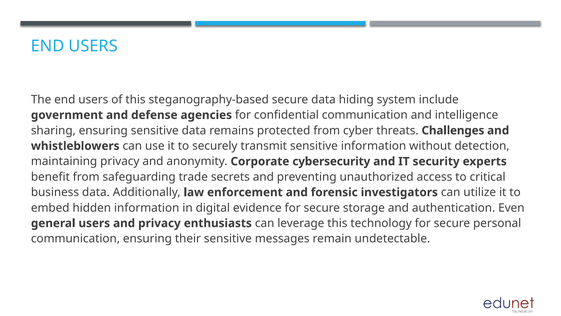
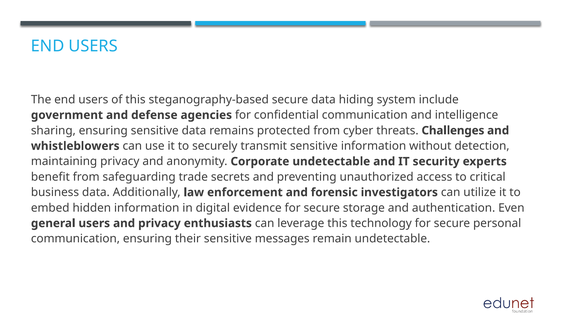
Corporate cybersecurity: cybersecurity -> undetectable (331, 161)
